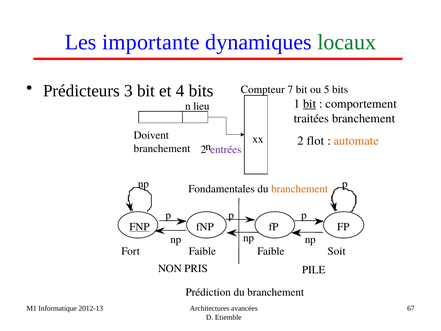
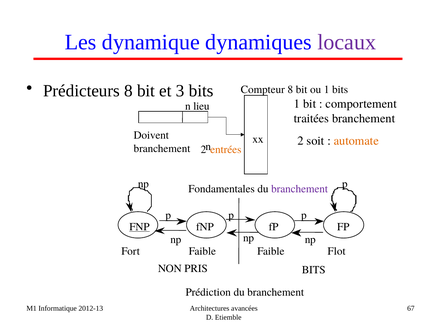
importante: importante -> dynamique (151, 42)
locaux colour: green -> purple (347, 42)
Prédicteurs 3: 3 -> 8 (128, 91)
4: 4 -> 3 (180, 91)
Compteur 7: 7 -> 8 (290, 89)
ou 5: 5 -> 1 (327, 89)
bit underline: present -> none (310, 104)
flot: flot -> soit (315, 141)
entrées colour: purple -> orange (226, 149)
branchement colour: orange -> purple (300, 189)
Soit: Soit -> Flot (337, 251)
PRIS PILE: PILE -> BITS (314, 270)
